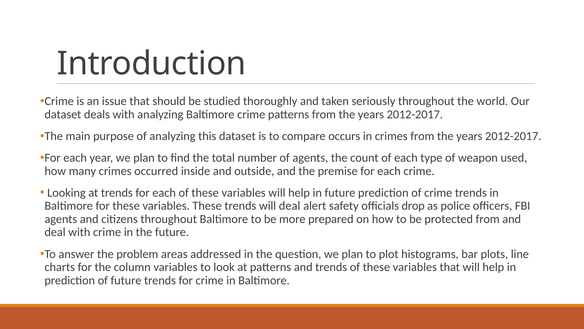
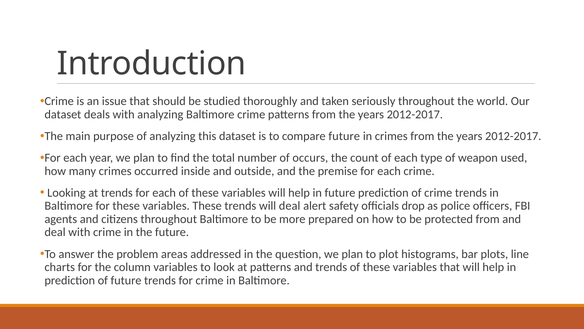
compare occurs: occurs -> future (344, 136)
of agents: agents -> occurs (310, 158)
